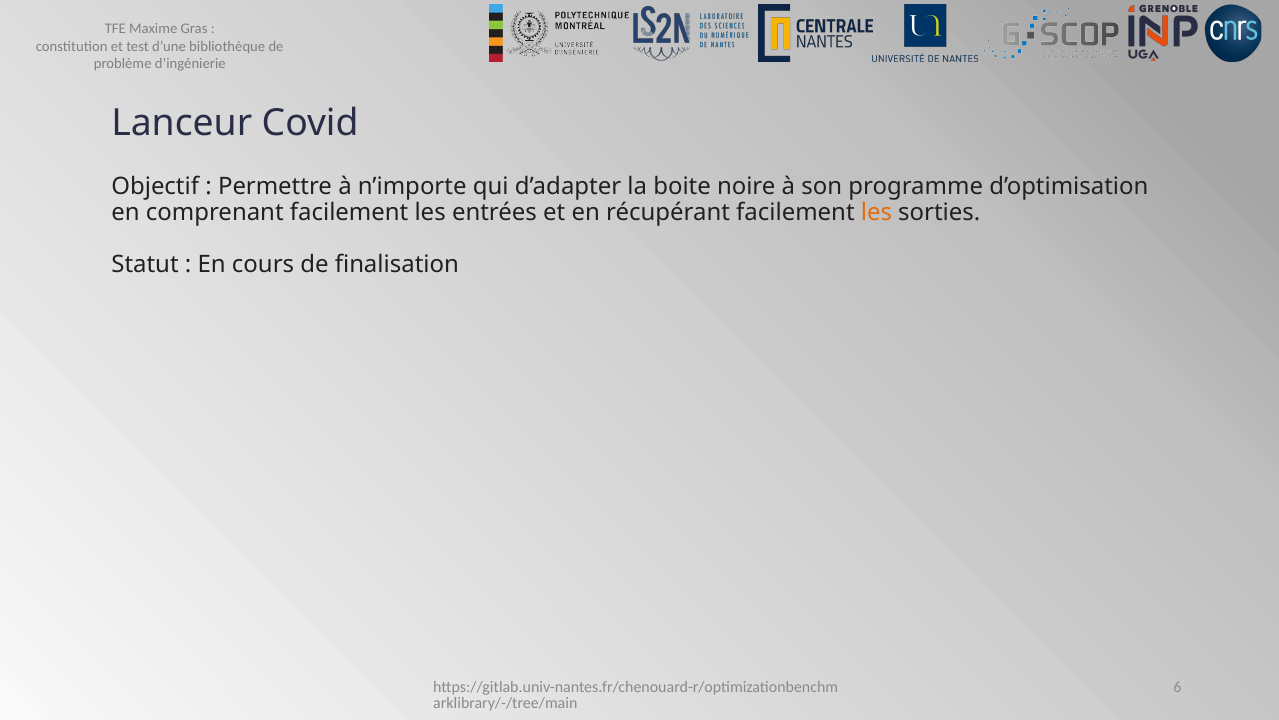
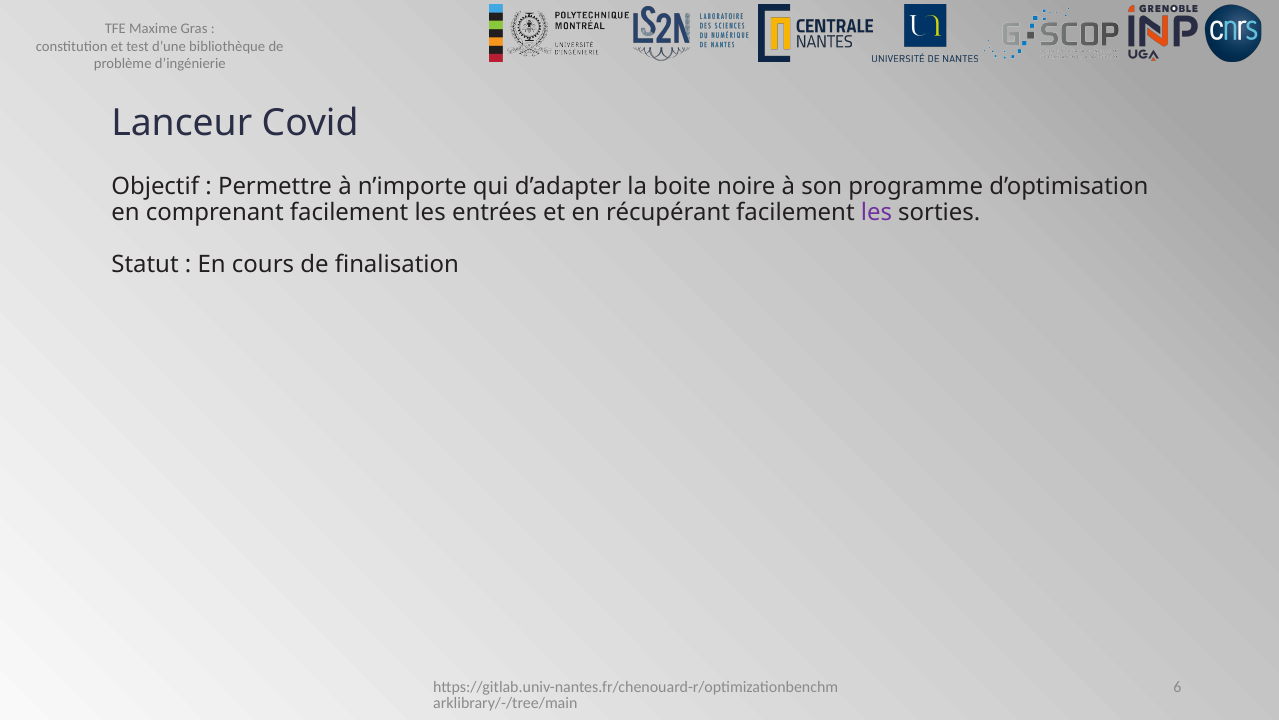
les colour: orange -> purple (876, 213)
